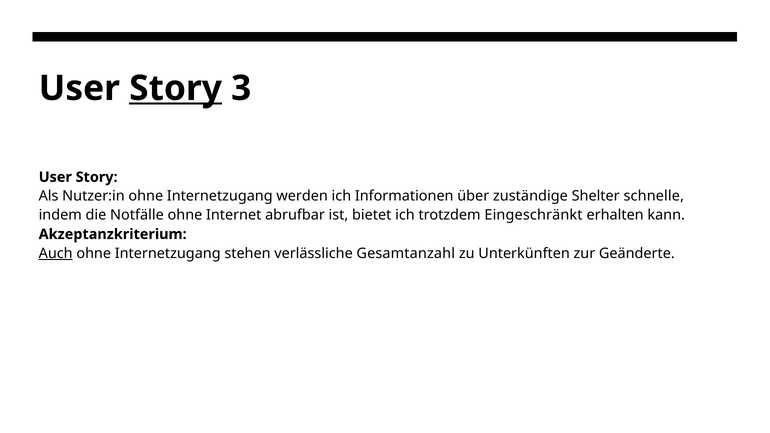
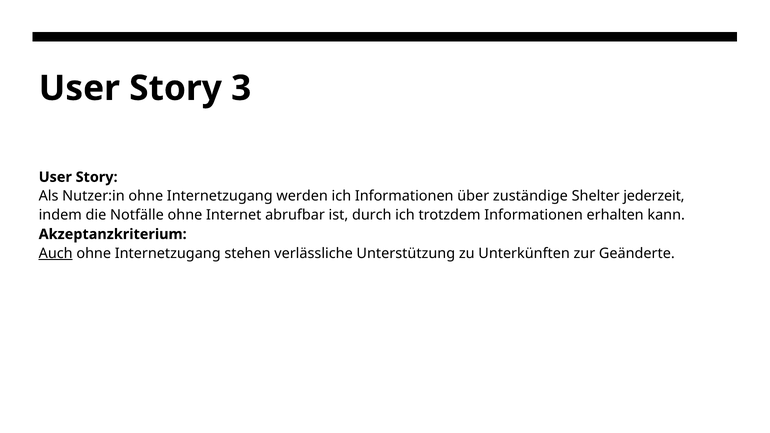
Story underline: present -> none (176, 88)
schnelle: schnelle -> jederzeit (654, 196)
bietet: bietet -> durch (372, 215)
trotzdem Eingeschränkt: Eingeschränkt -> Informationen (534, 215)
Gesamtanzahl: Gesamtanzahl -> Unterstützung (406, 253)
